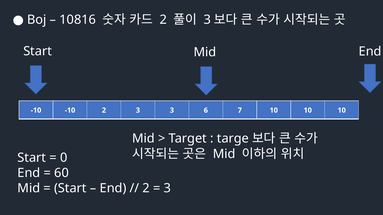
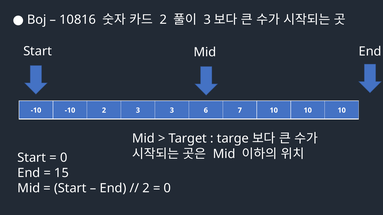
60: 60 -> 15 (62, 173)
3: 3 -> 0 (167, 189)
